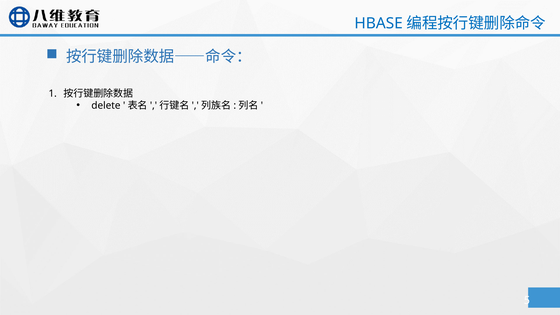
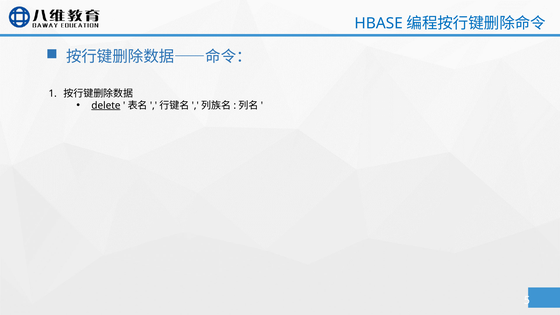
delete underline: none -> present (106, 106)
